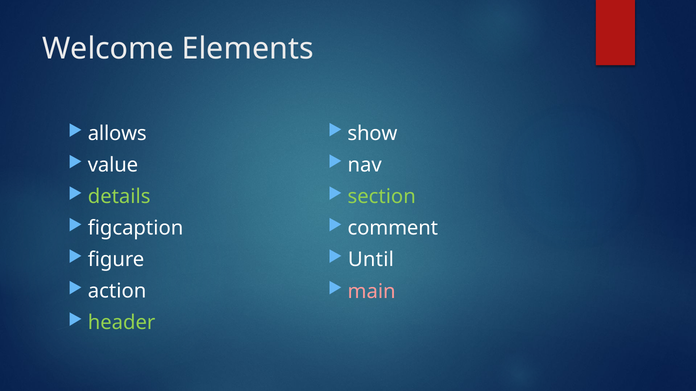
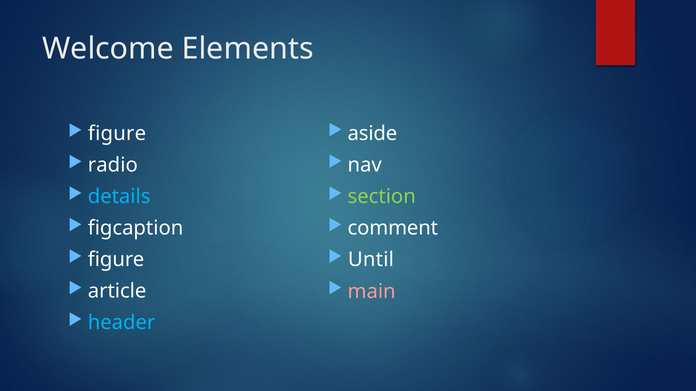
show: show -> aside (372, 134)
allows: allows -> figure (117, 134)
value: value -> radio (113, 165)
details colour: light green -> light blue (119, 197)
action: action -> article (117, 292)
header colour: light green -> light blue (122, 323)
